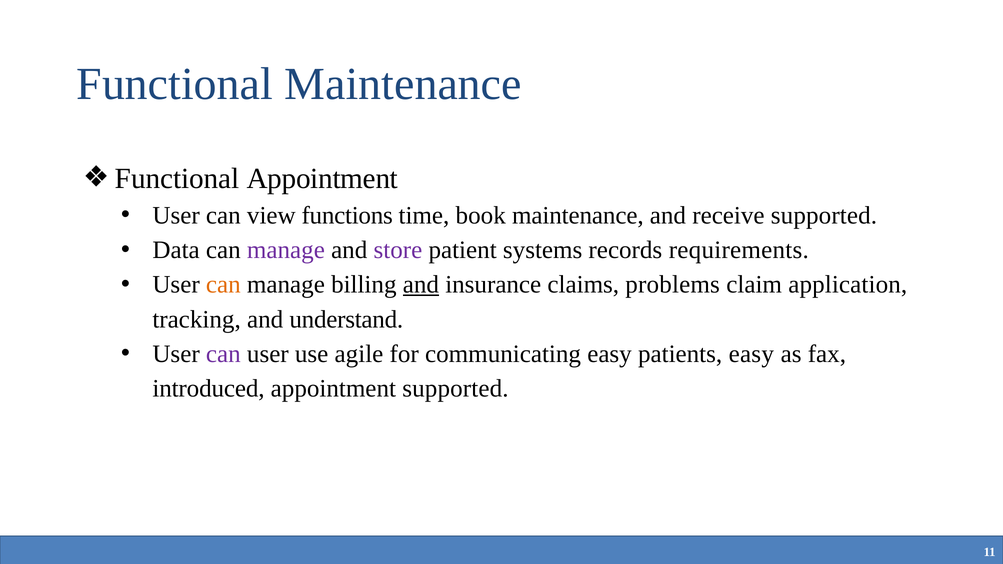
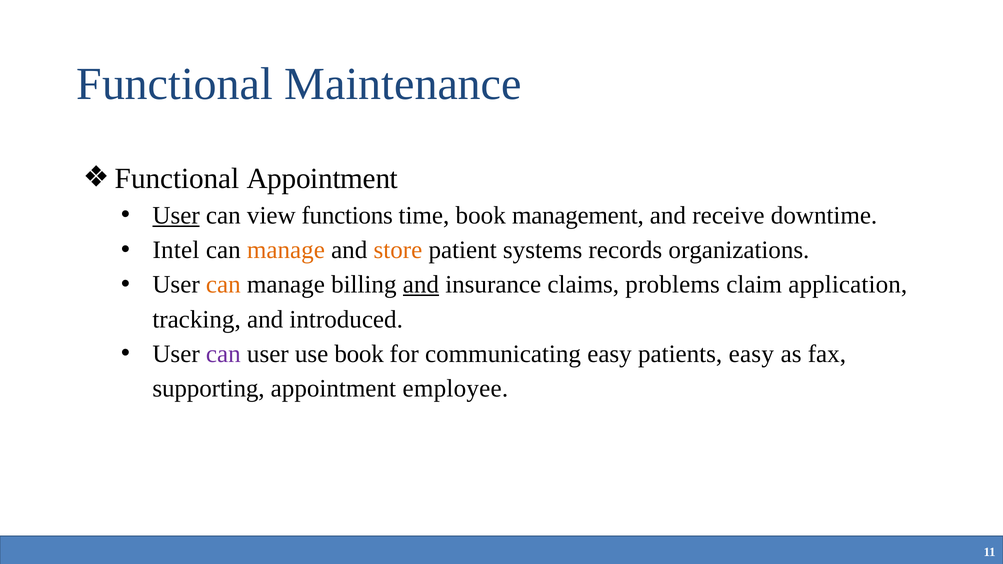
User underline: none -> present (176, 216)
book maintenance: maintenance -> management (578, 216)
receive supported: supported -> downtime (824, 216)
Data: Data -> Intel (176, 250)
manage colour: purple -> orange (286, 250)
store colour: purple -> orange (398, 250)
requirements: requirements -> organizations (739, 250)
understand: understand -> introduced (346, 319)
use agile: agile -> book (359, 354)
introduced: introduced -> supporting (209, 389)
appointment supported: supported -> employee (455, 389)
